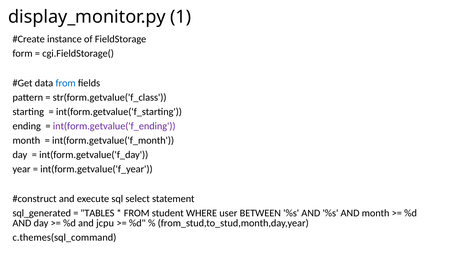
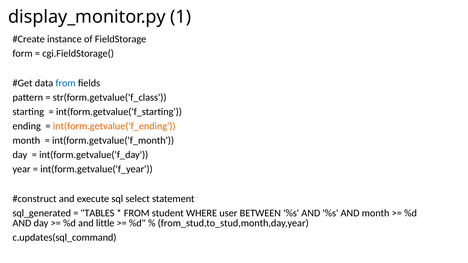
int(form.getvalue('f_ending colour: purple -> orange (114, 126)
jcpu: jcpu -> little (105, 223)
c.themes(sql_command: c.themes(sql_command -> c.updates(sql_command (64, 238)
